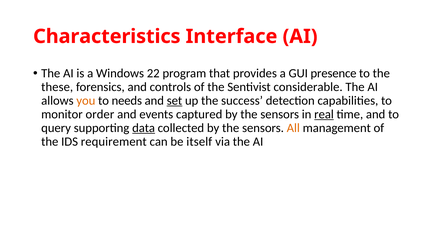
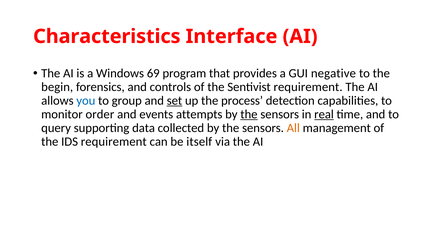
22: 22 -> 69 (153, 73)
presence: presence -> negative (333, 73)
these: these -> begin (57, 87)
Sentivist considerable: considerable -> requirement (308, 87)
you colour: orange -> blue (86, 101)
needs: needs -> group (127, 101)
success: success -> process (242, 101)
captured: captured -> attempts (199, 114)
the underline: none -> present (249, 114)
data underline: present -> none (144, 128)
